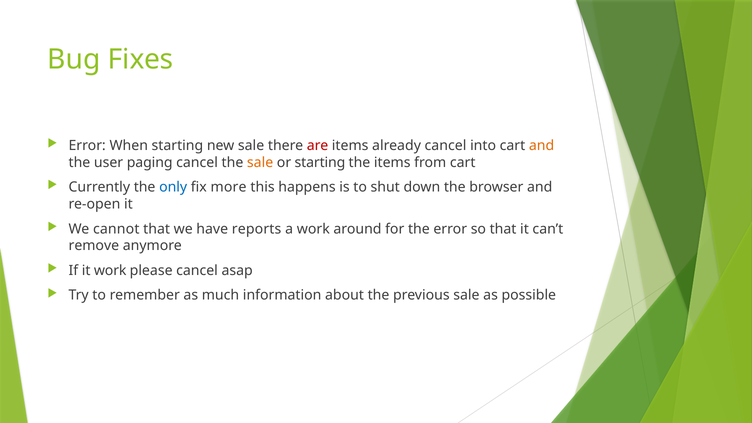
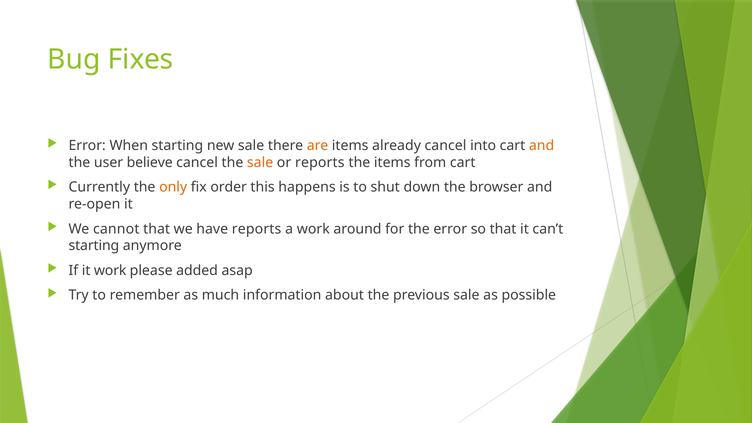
are colour: red -> orange (318, 146)
paging: paging -> believe (150, 162)
or starting: starting -> reports (320, 162)
only colour: blue -> orange (173, 187)
more: more -> order (229, 187)
remove: remove -> starting (94, 246)
please cancel: cancel -> added (197, 271)
